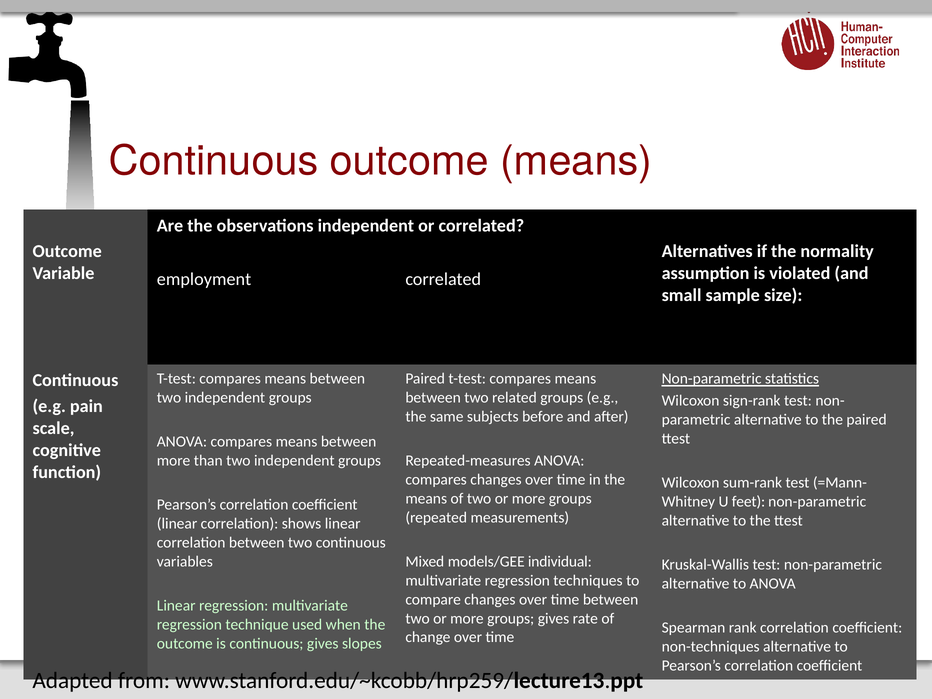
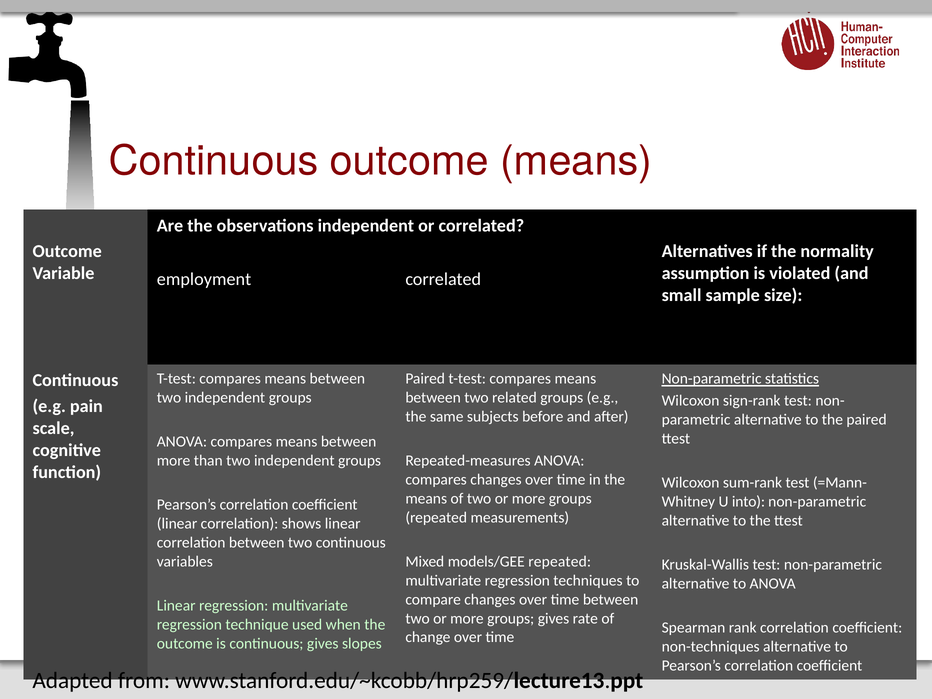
feet: feet -> into (748, 502)
models/GEE individual: individual -> repeated (560, 562)
